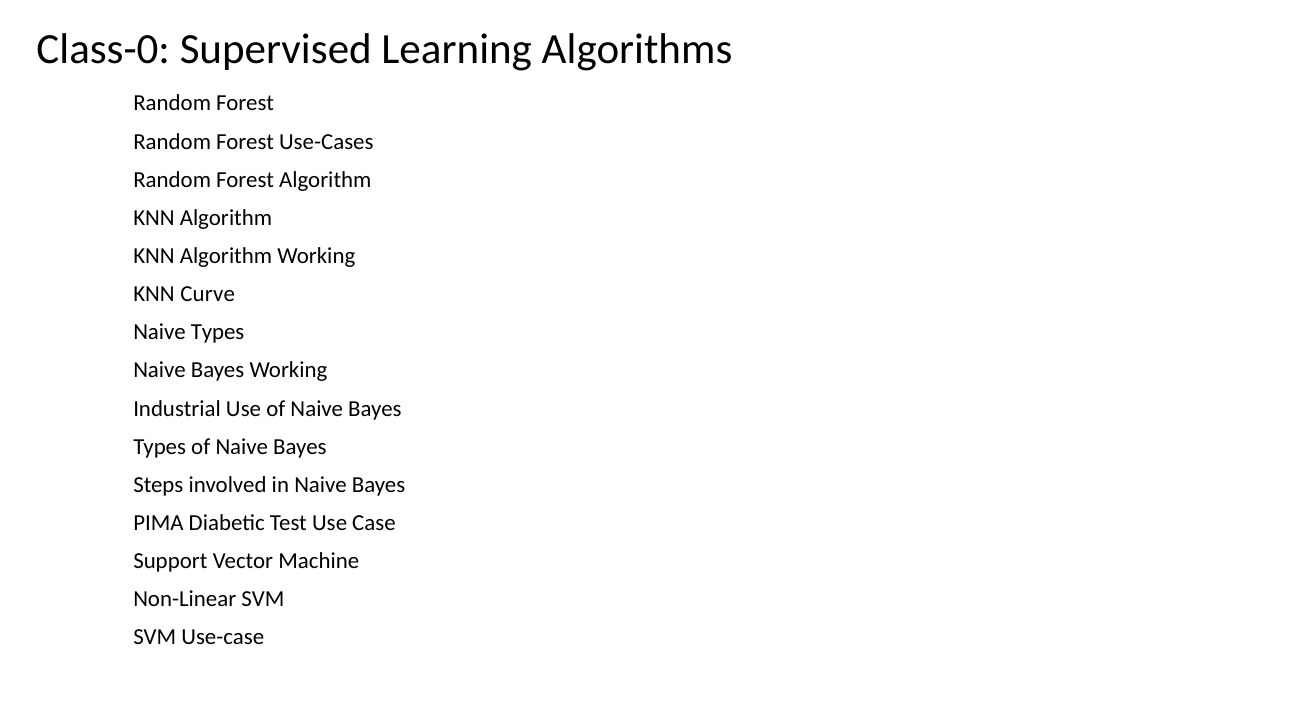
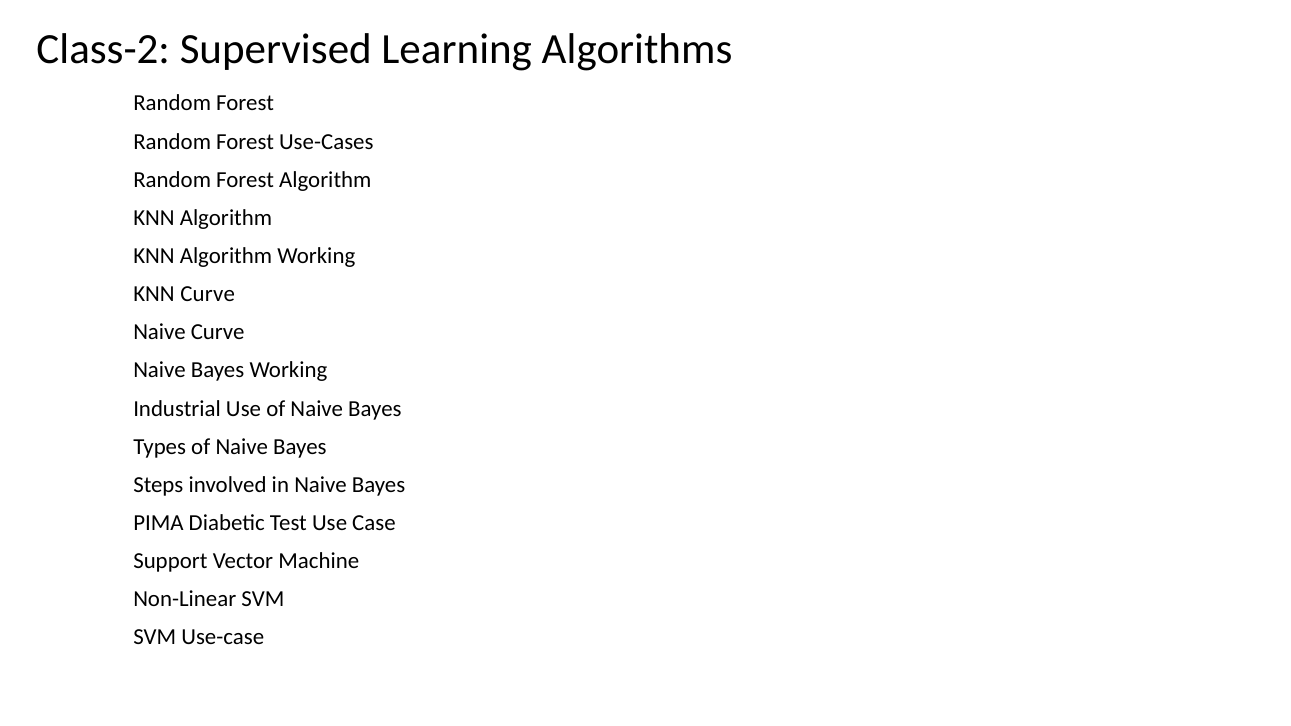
Class-0: Class-0 -> Class-2 (103, 49)
Naive Types: Types -> Curve (218, 332)
